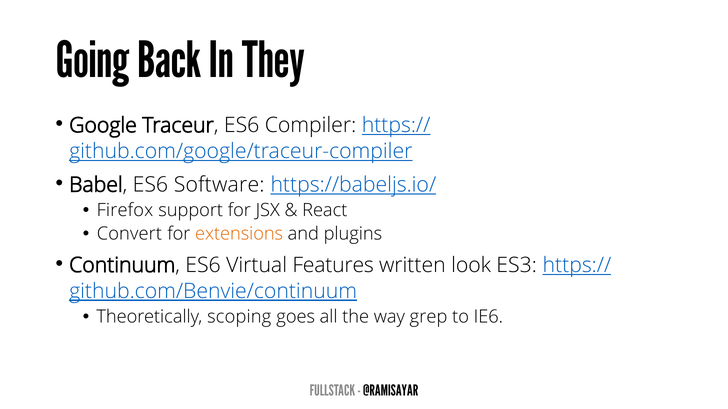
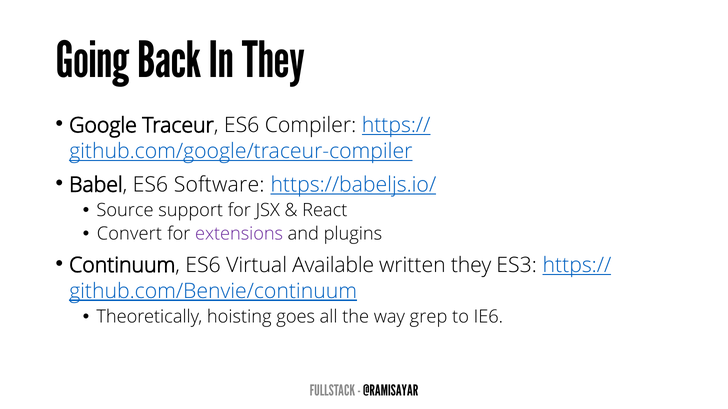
Firefox: Firefox -> Source (125, 211)
extensions colour: orange -> purple (239, 234)
Features: Features -> Available (333, 265)
written look: look -> they (471, 265)
scoping: scoping -> hoisting (239, 317)
